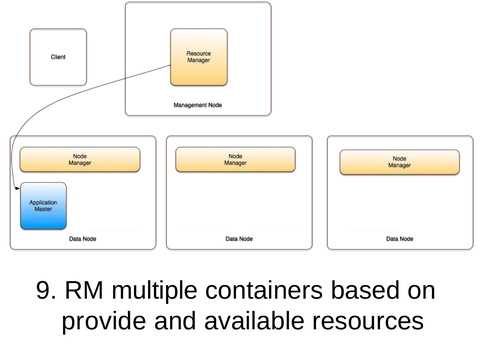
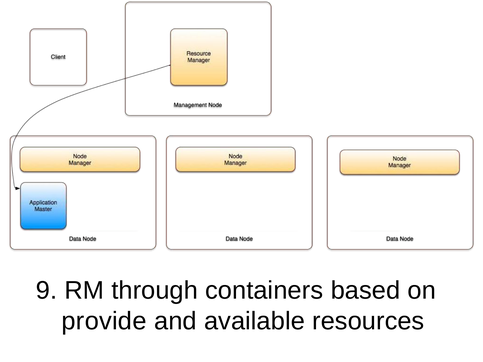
multiple: multiple -> through (155, 291)
